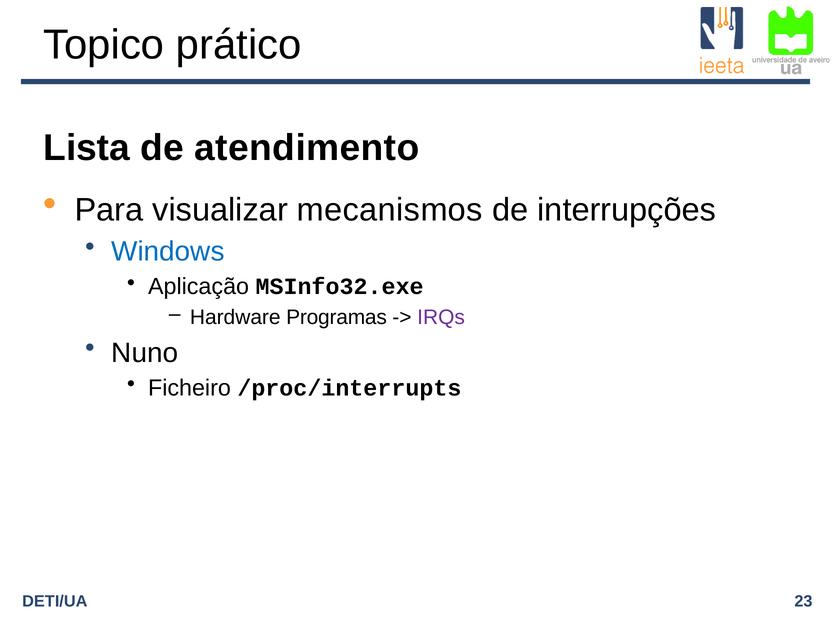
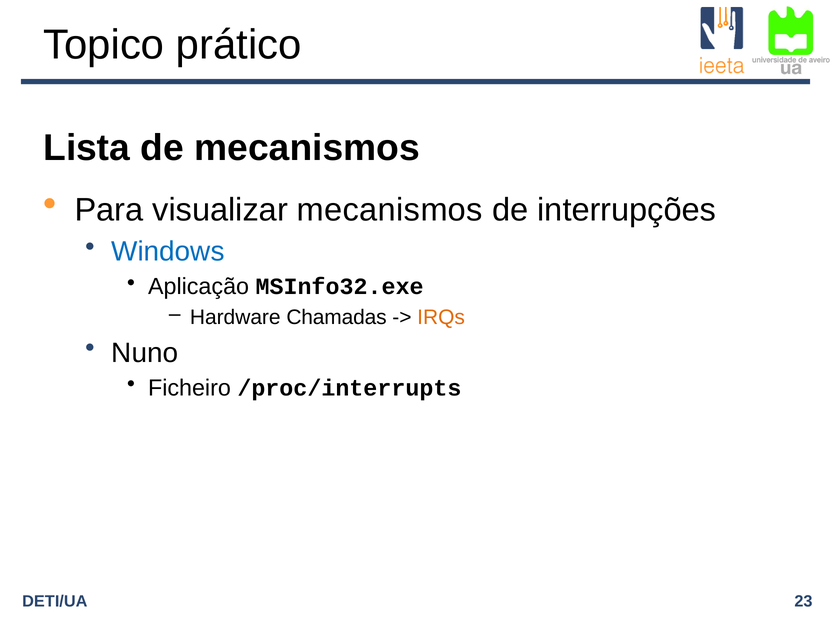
de atendimento: atendimento -> mecanismos (307, 148)
Programas: Programas -> Chamadas (337, 317)
IRQs colour: purple -> orange (441, 317)
